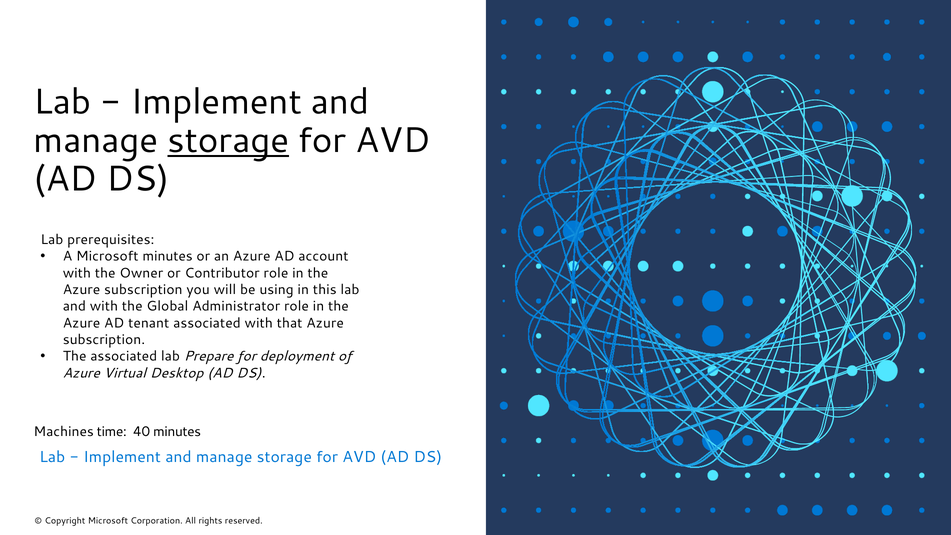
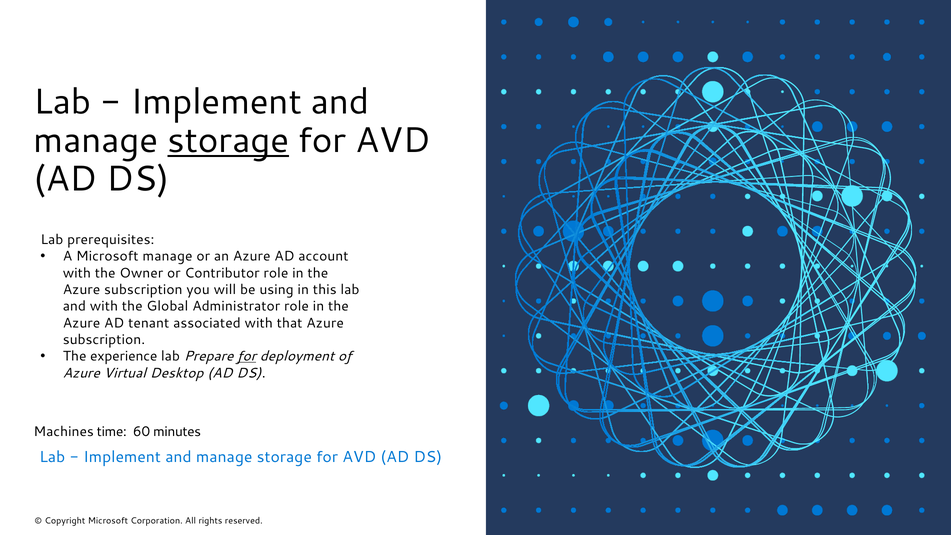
Microsoft minutes: minutes -> manage (167, 256)
The associated: associated -> experience (124, 356)
for underline: none -> present (247, 356)
40: 40 -> 60 (142, 431)
